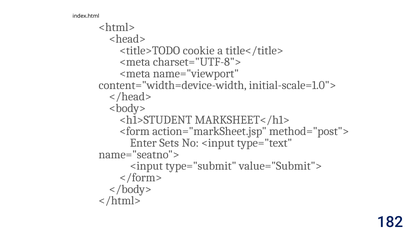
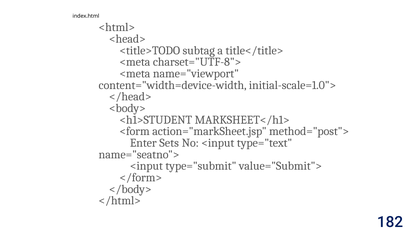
cookie: cookie -> subtag (199, 50)
